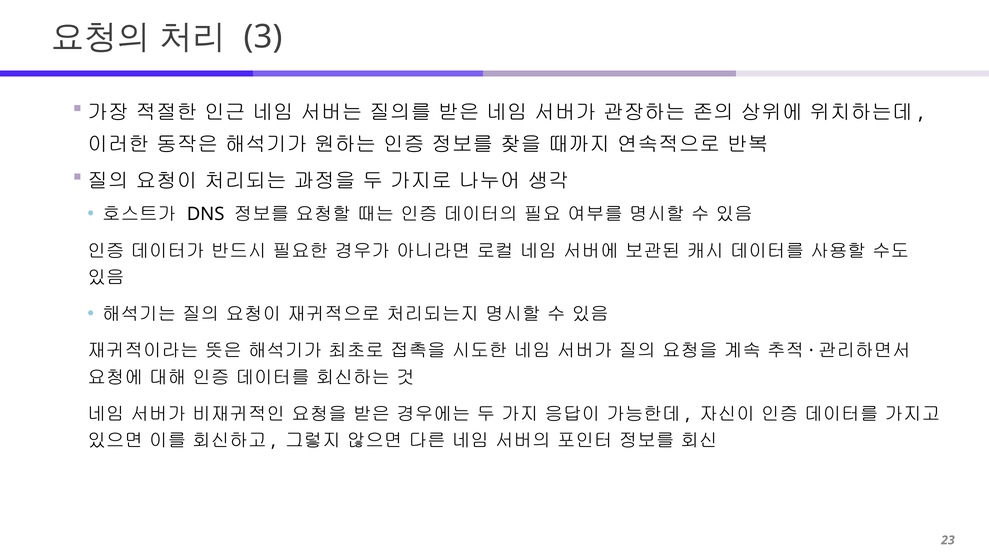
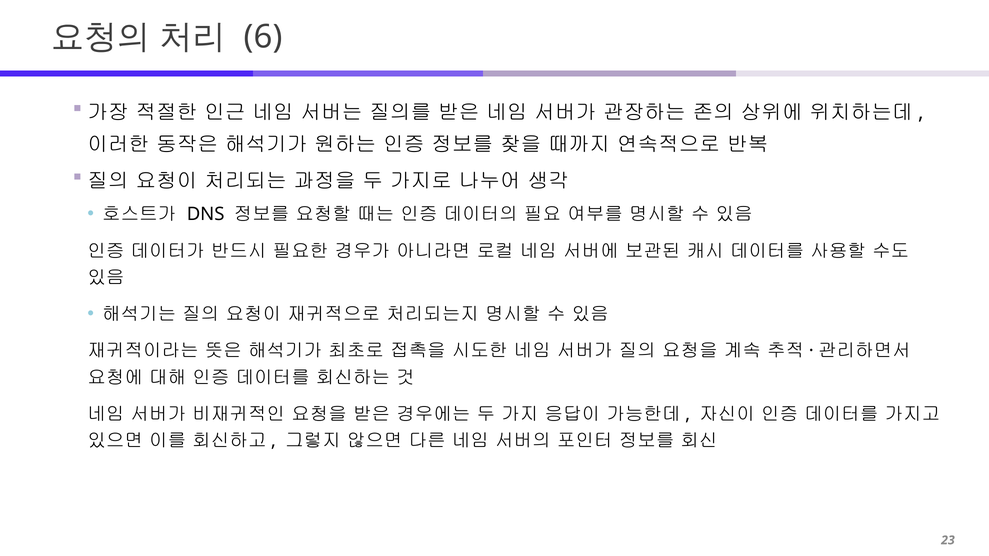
3: 3 -> 6 (263, 37)
